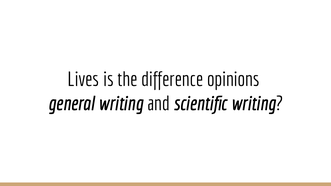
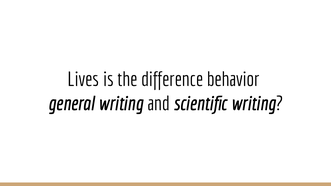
opinions: opinions -> behavior (233, 80)
